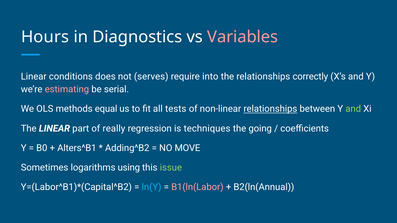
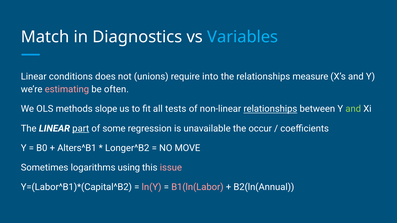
Hours: Hours -> Match (45, 37)
Variables colour: pink -> light blue (243, 37)
serves: serves -> unions (151, 77)
correctly: correctly -> measure (310, 77)
serial: serial -> often (116, 90)
equal: equal -> slope (106, 109)
part underline: none -> present (81, 129)
really: really -> some (114, 129)
techniques: techniques -> unavailable (207, 129)
going: going -> occur (260, 129)
Adding^B2: Adding^B2 -> Longer^B2 (127, 148)
issue colour: light green -> pink (171, 168)
ln(Y colour: light blue -> pink (152, 187)
